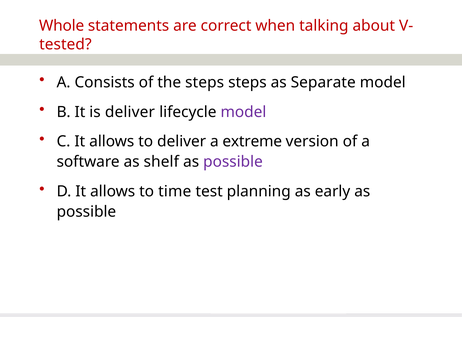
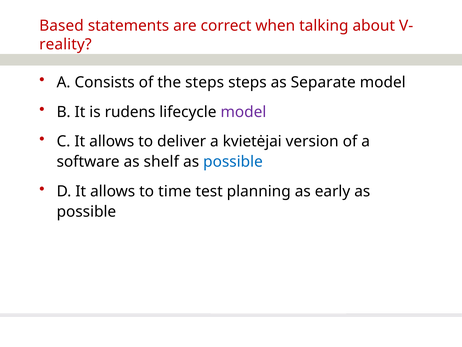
Whole: Whole -> Based (62, 26)
tested: tested -> reality (65, 44)
is deliver: deliver -> rudens (130, 112)
extreme: extreme -> kvietėjai (252, 141)
possible colour: purple -> blue (233, 162)
